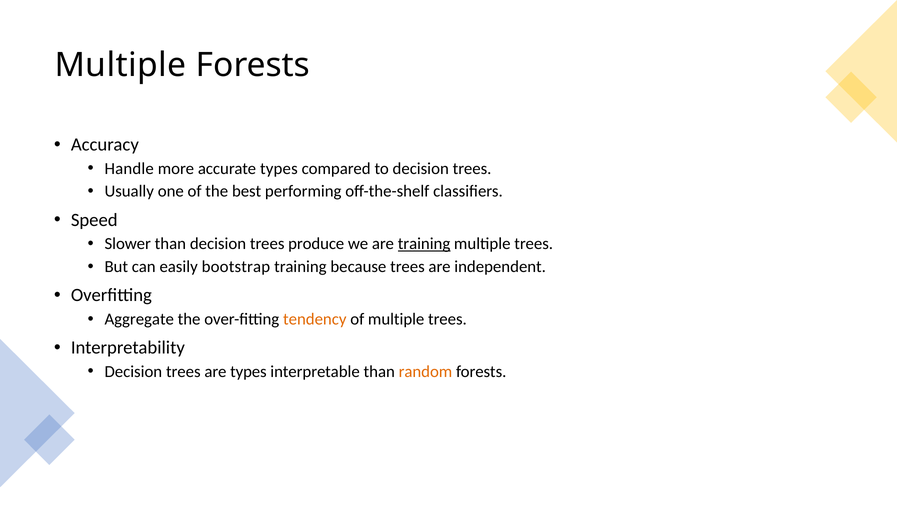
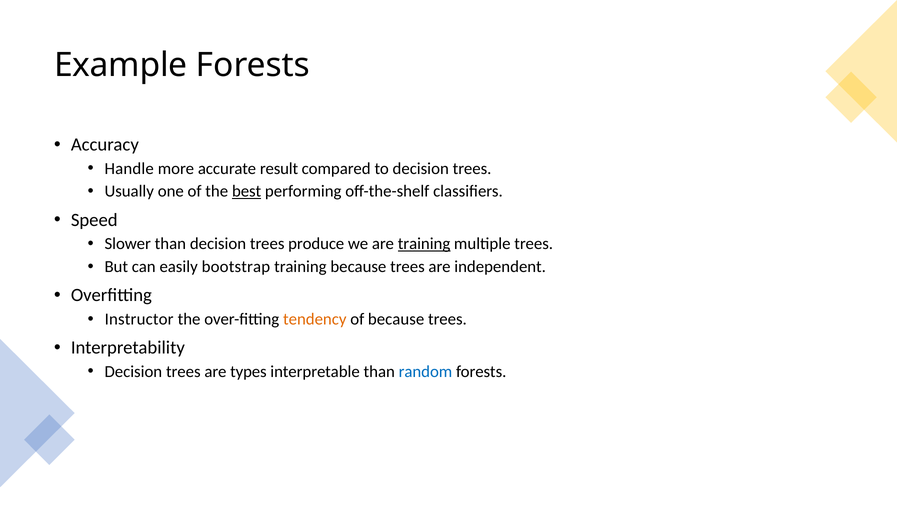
Multiple: Multiple -> Example (121, 65)
accurate types: types -> result (279, 168)
best underline: none -> present (247, 191)
Aggregate: Aggregate -> Instructor (139, 319)
of multiple: multiple -> because (396, 319)
random colour: orange -> blue (425, 371)
